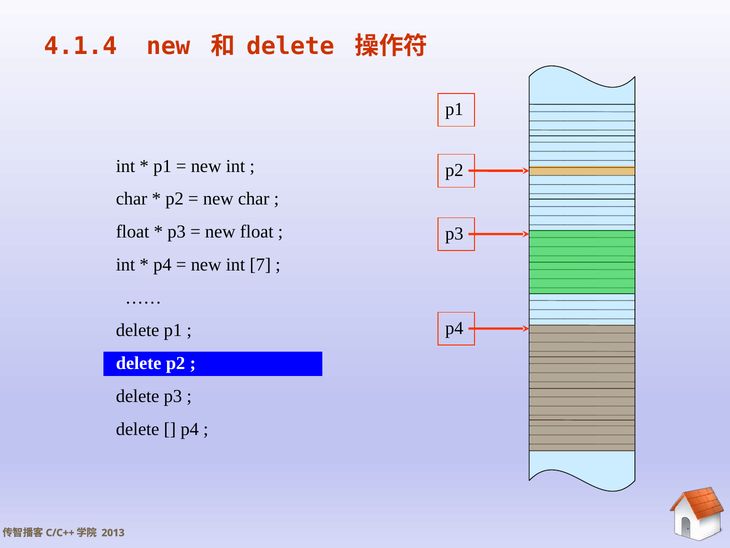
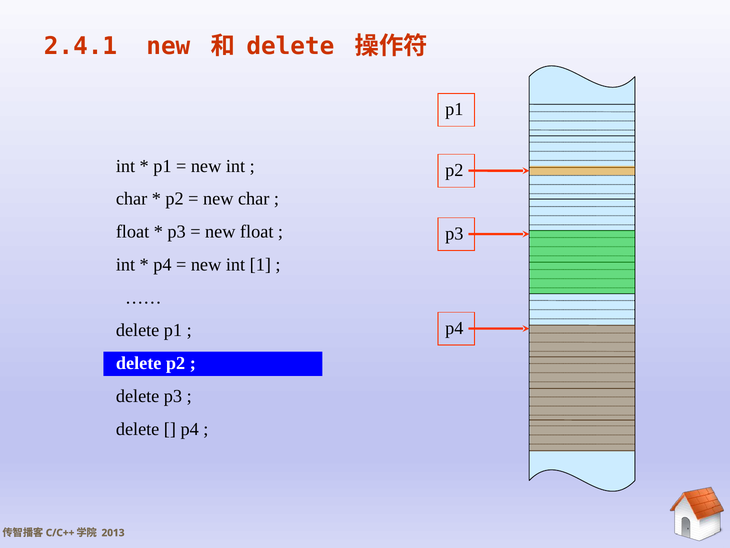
4.1.4: 4.1.4 -> 2.4.1 (80, 46)
7: 7 -> 1 (260, 264)
